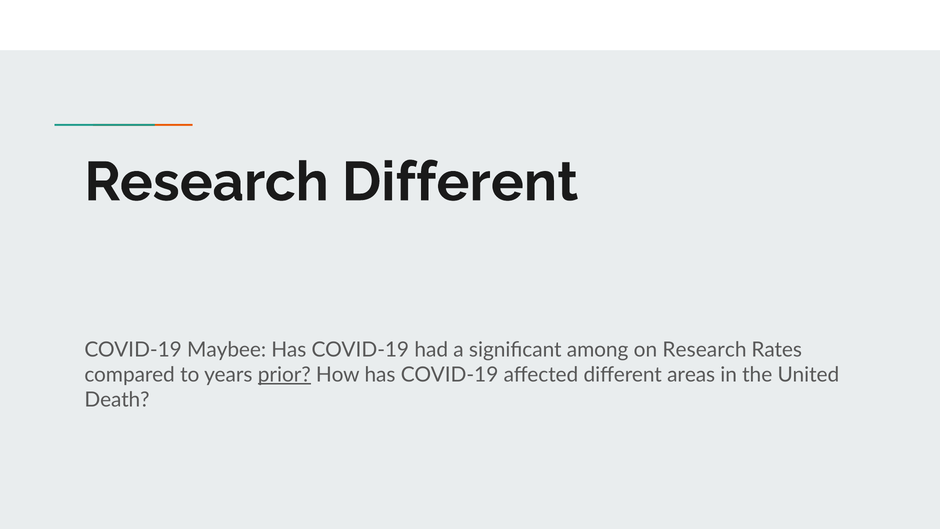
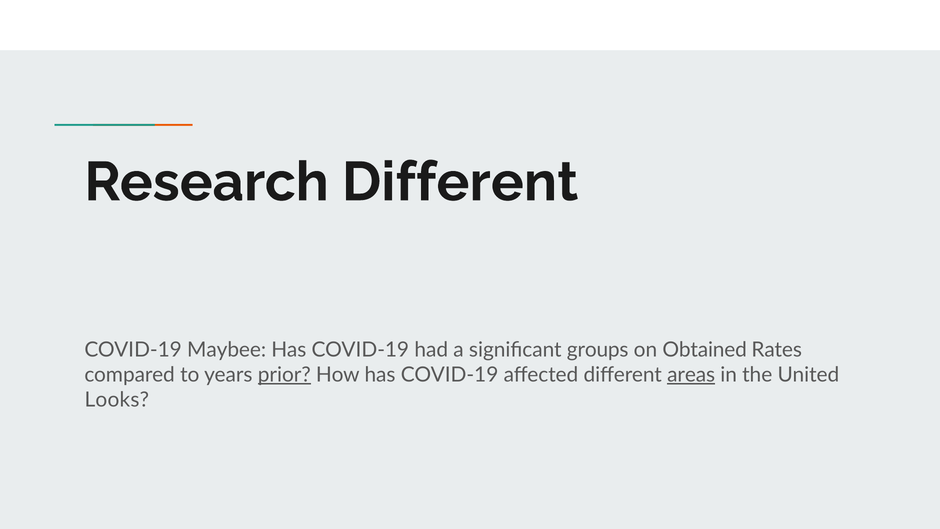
among: among -> groups (598, 350)
on Research: Research -> Obtained (705, 350)
areas underline: none -> present (691, 375)
Death: Death -> Looks (117, 400)
